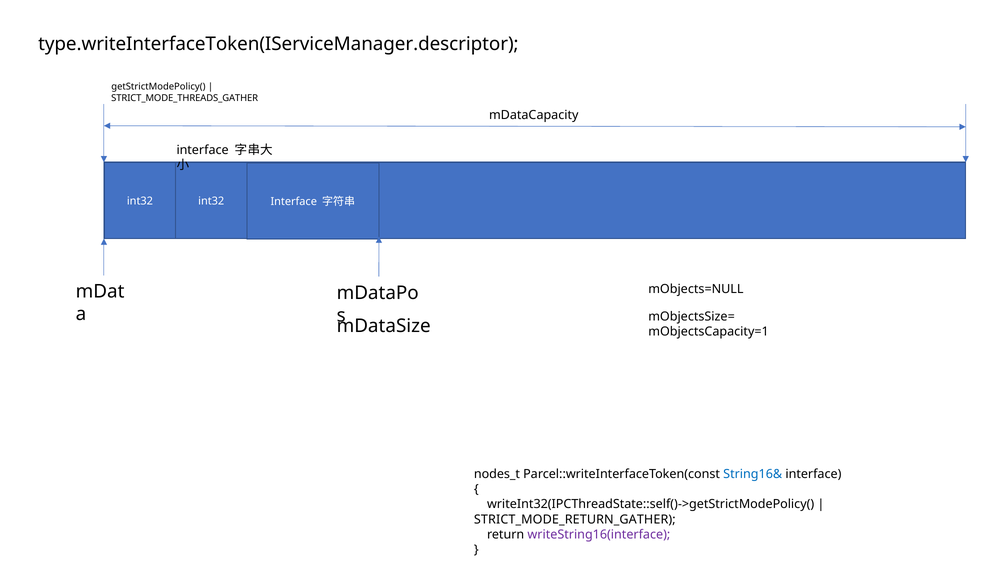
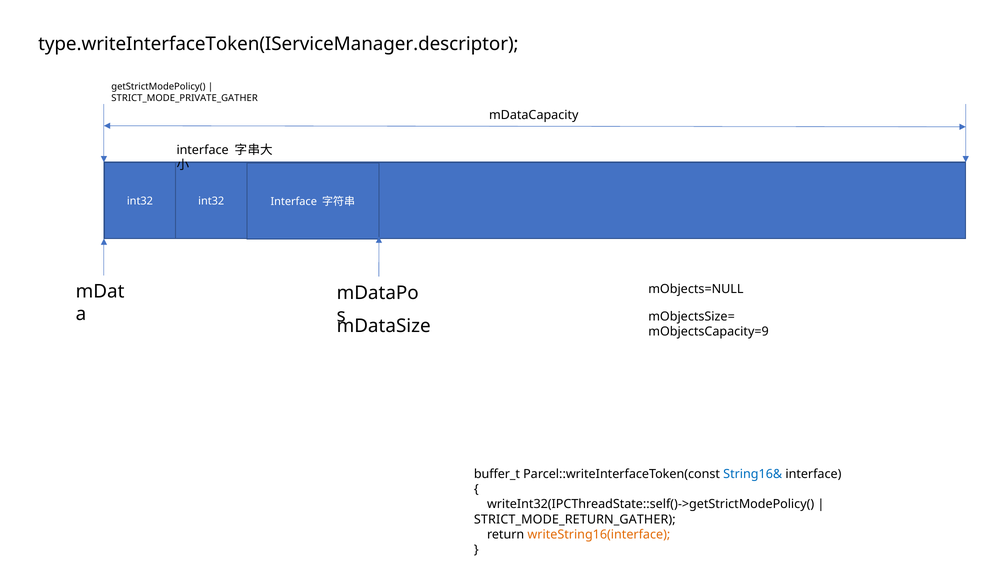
STRICT_MODE_THREADS_GATHER: STRICT_MODE_THREADS_GATHER -> STRICT_MODE_PRIVATE_GATHER (185, 98)
mObjectsCapacity=1: mObjectsCapacity=1 -> mObjectsCapacity=9 (709, 332)
nodes_t: nodes_t -> buffer_t (497, 474)
writeString16(interface colour: purple -> orange (599, 534)
